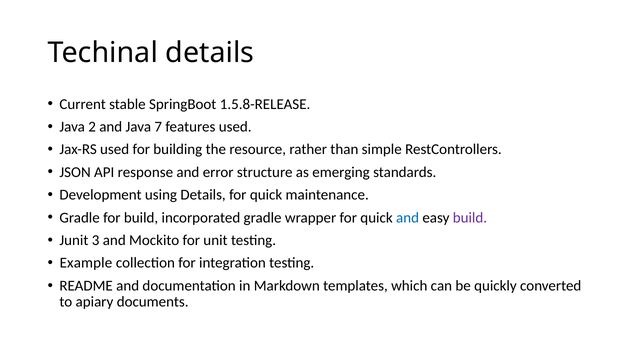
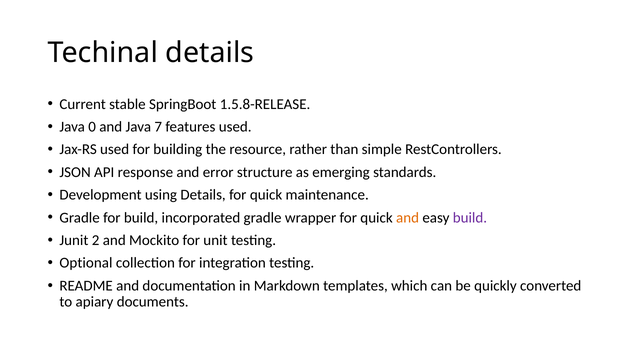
2: 2 -> 0 (92, 127)
and colour: blue -> orange (408, 218)
3: 3 -> 2 (96, 240)
Example: Example -> Optional (86, 263)
